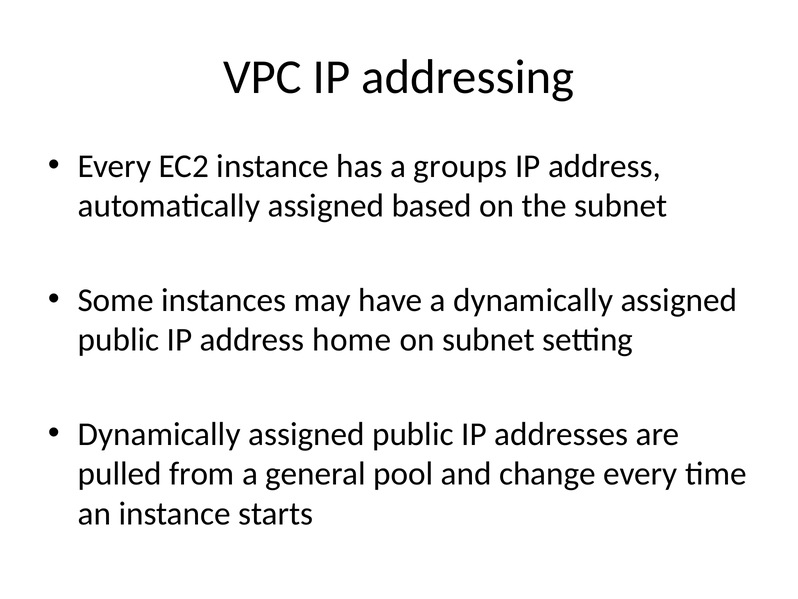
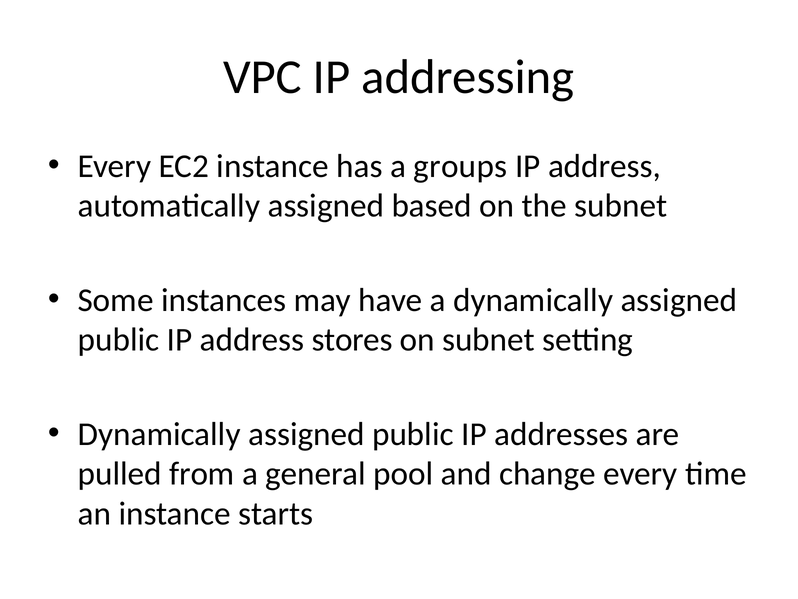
home: home -> stores (352, 340)
